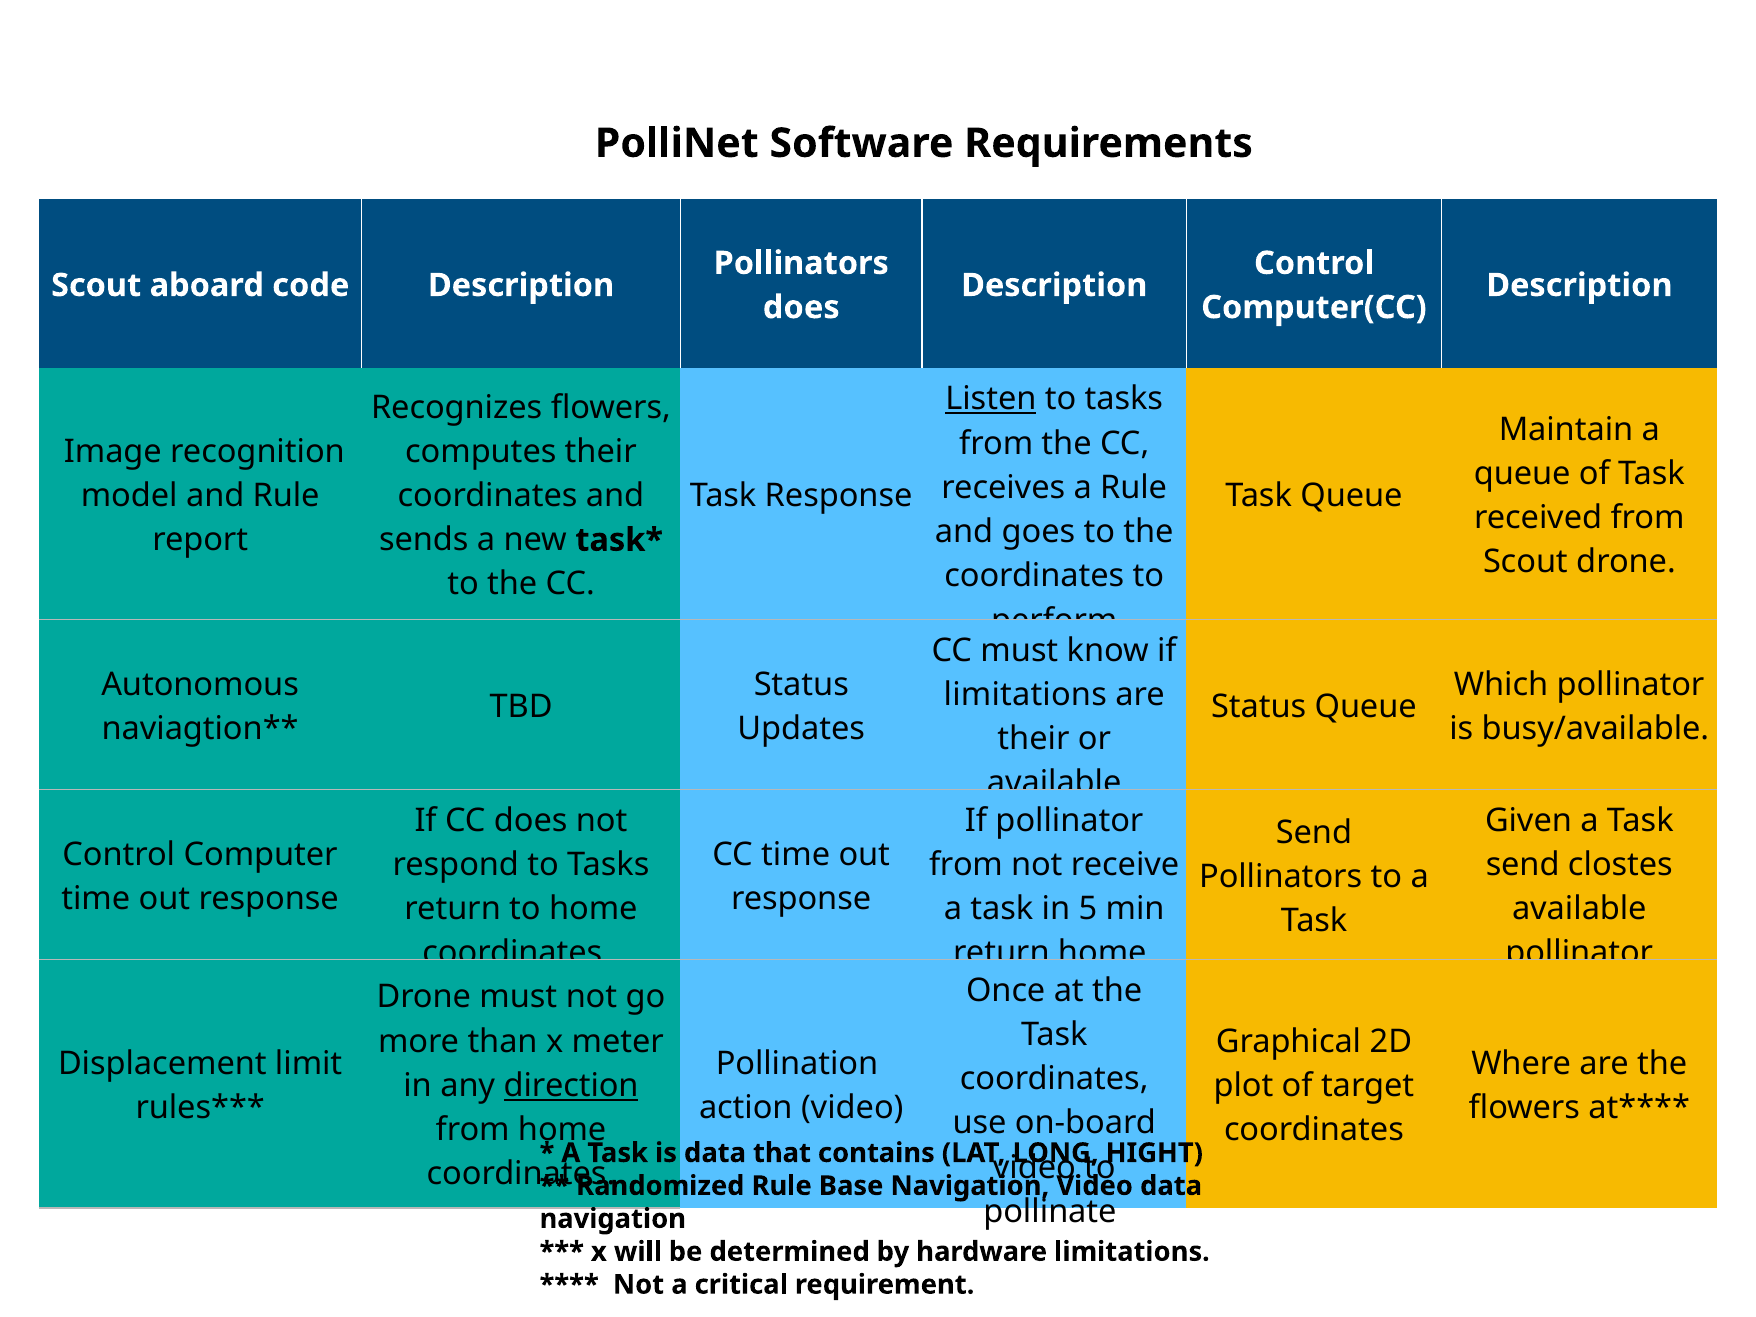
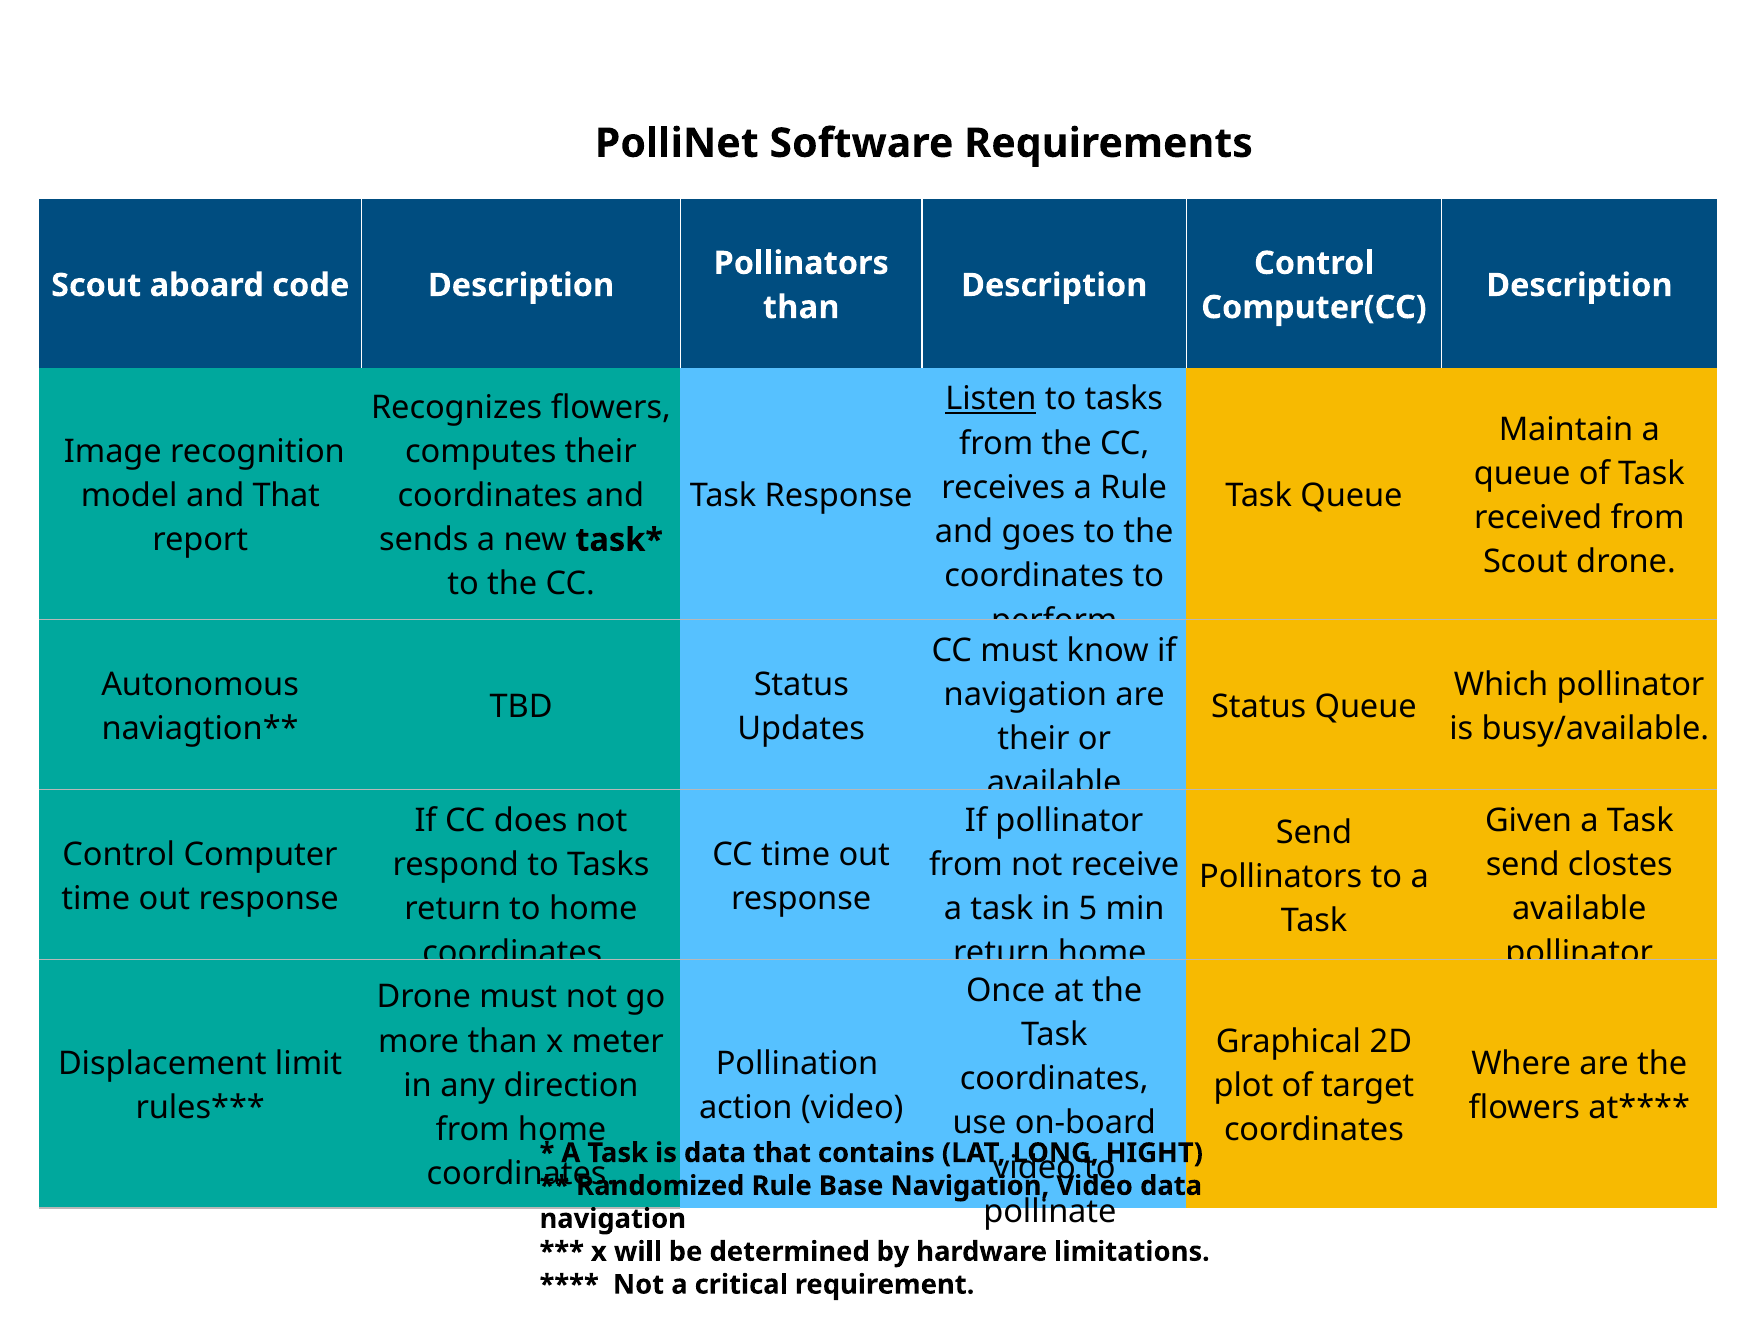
does: does -> than (801, 307)
and Rule: Rule -> That (286, 496)
limitations: limitations -> navigation (1025, 695)
direction underline: present -> none (571, 1086)
